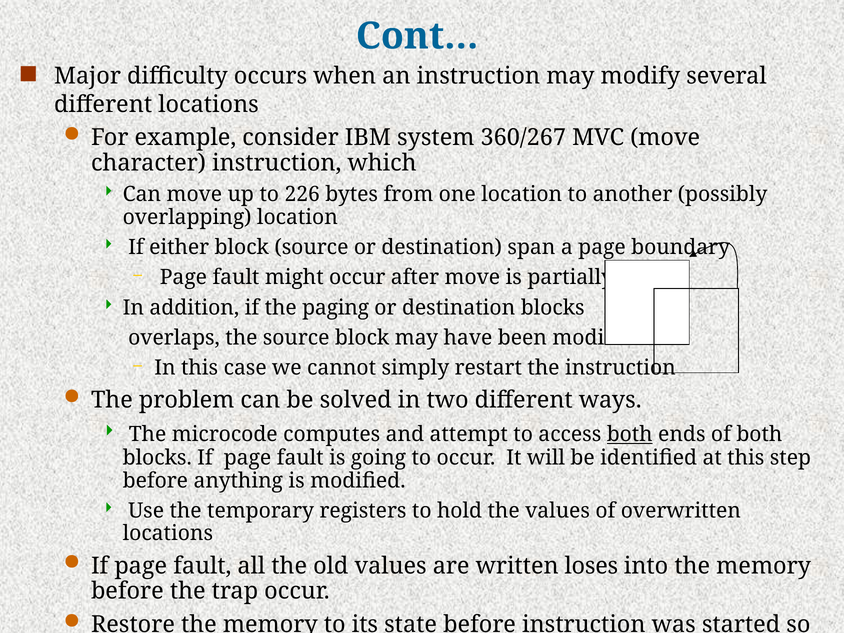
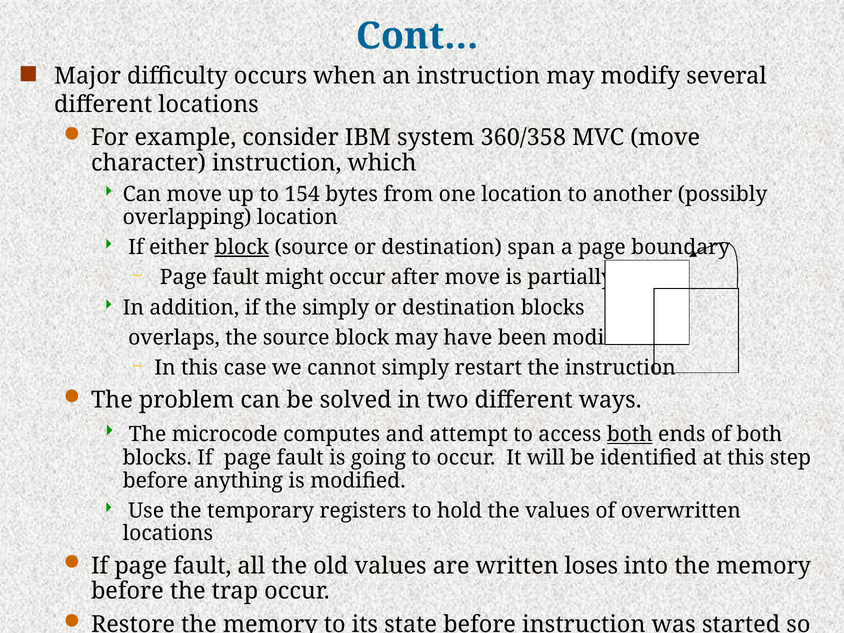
360/267: 360/267 -> 360/358 (523, 137)
226: 226 -> 154 (302, 194)
block underline: none -> present (242, 247)
the paging: paging -> simply (336, 308)
